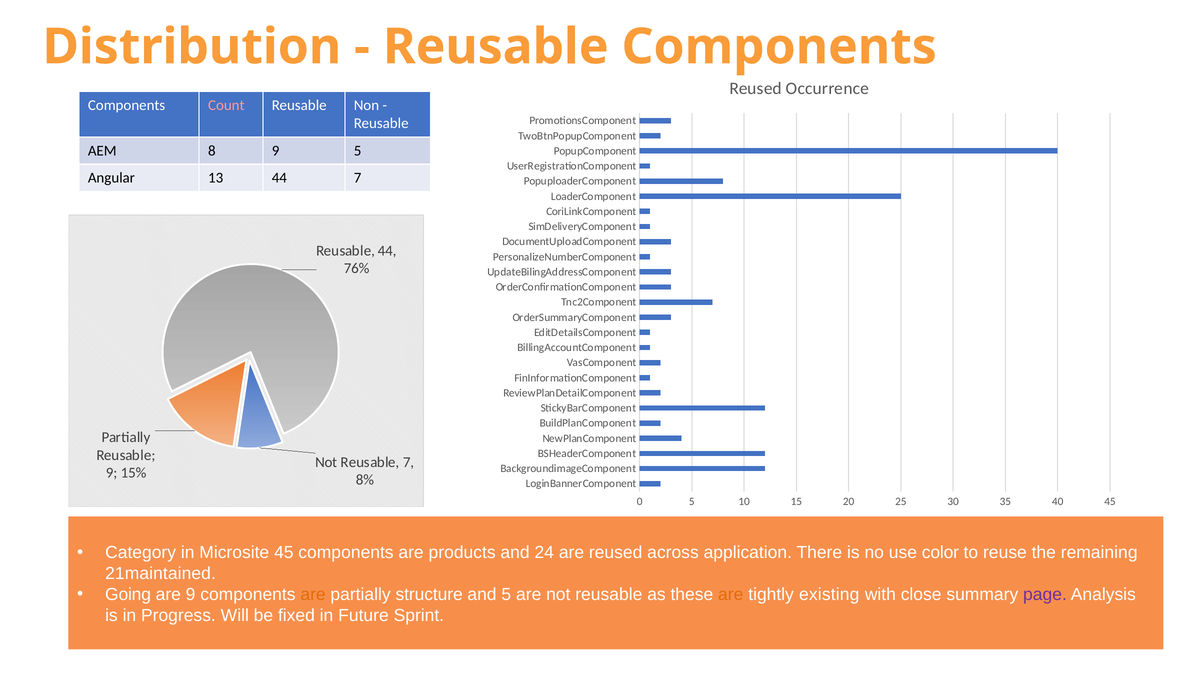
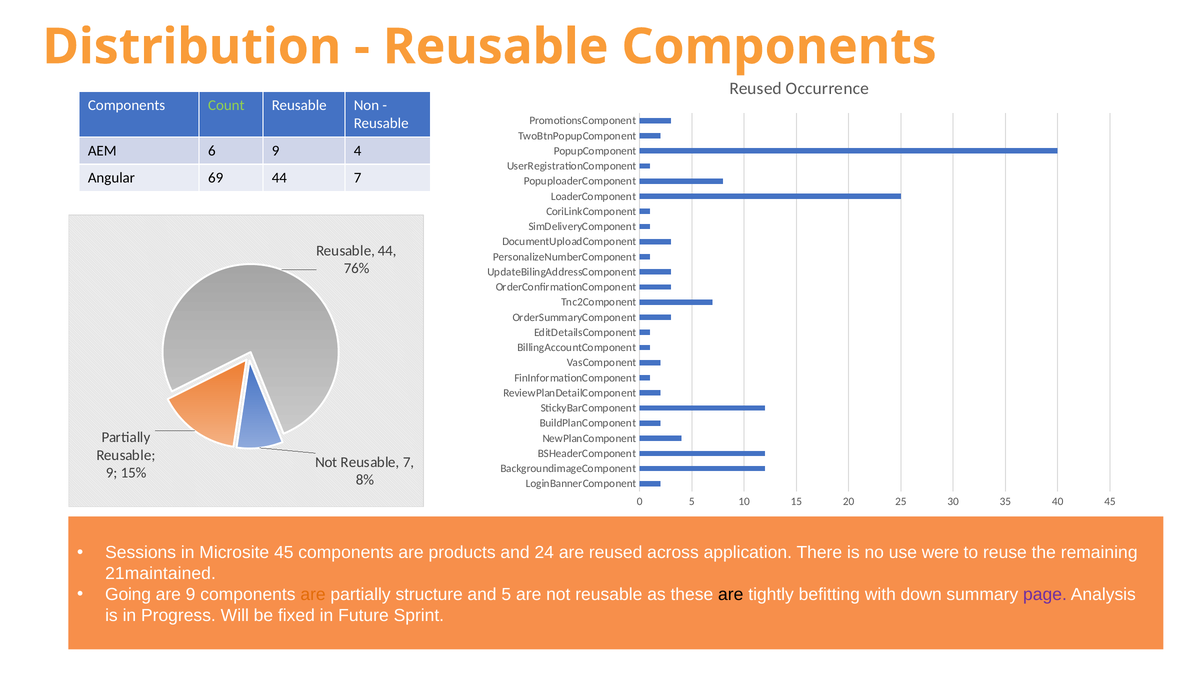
Count colour: pink -> light green (226, 105)
8: 8 -> 6 (212, 151)
9 5: 5 -> 4 (358, 151)
13: 13 -> 69 (216, 178)
Category: Category -> Sessions (141, 553)
color: color -> were (940, 553)
are colour: orange -> black (731, 595)
existing: existing -> befitting (829, 595)
close: close -> down (921, 595)
